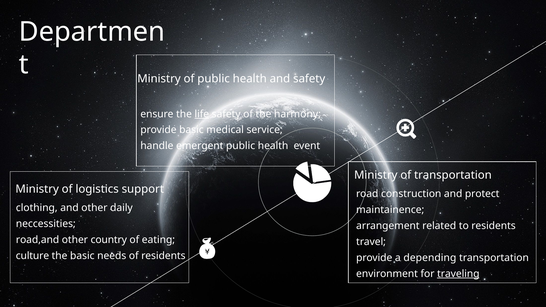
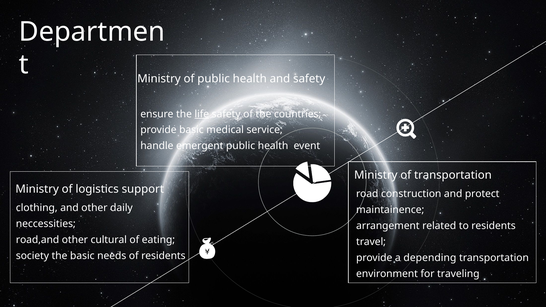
harmony: harmony -> countries (298, 114)
country: country -> cultural (109, 240)
culture: culture -> society (32, 256)
traveling underline: present -> none (458, 274)
